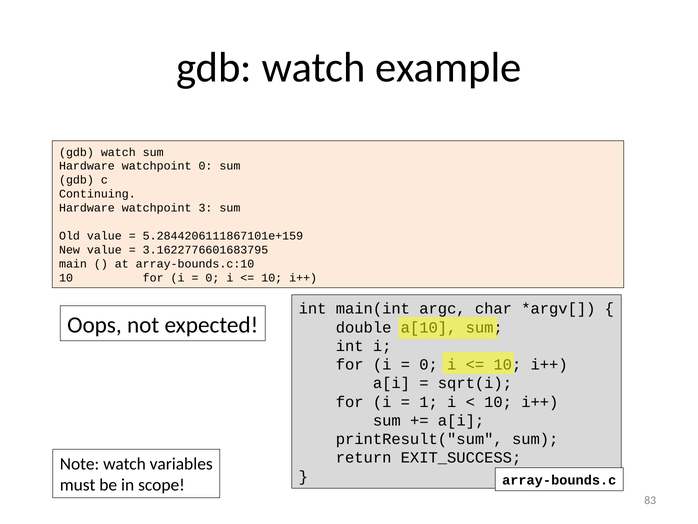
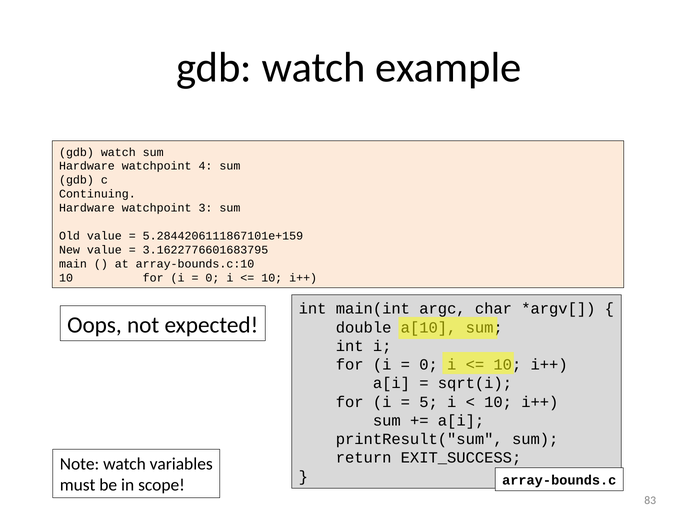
watchpoint 0: 0 -> 4 (205, 166)
1: 1 -> 5 (429, 402)
